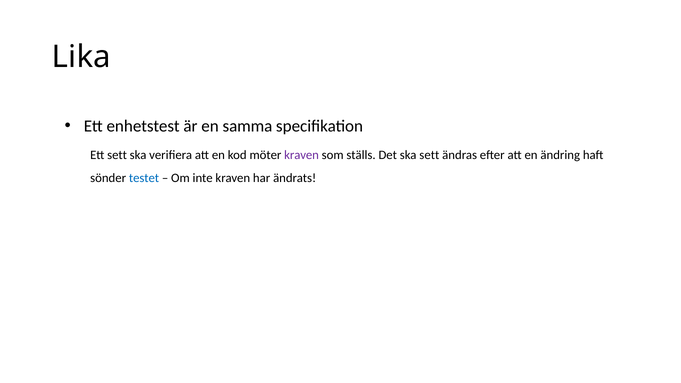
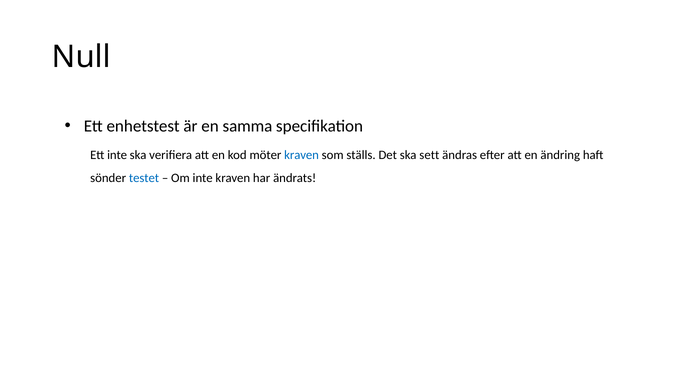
Lika: Lika -> Null (81, 57)
Ett sett: sett -> inte (117, 155)
kraven colour: purple -> blue (302, 155)
